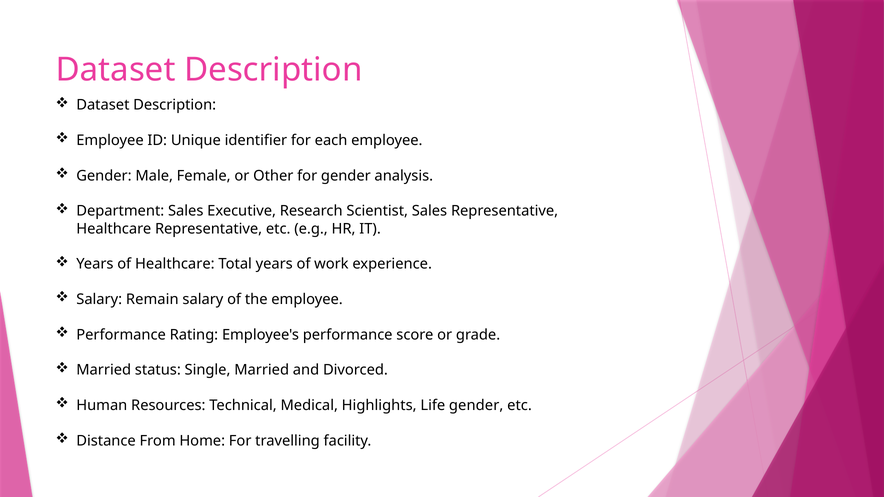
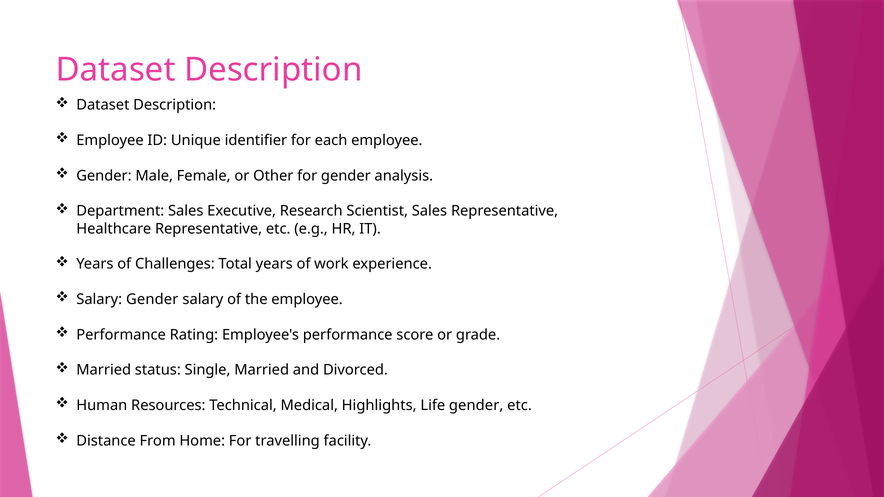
of Healthcare: Healthcare -> Challenges (175, 264)
Salary Remain: Remain -> Gender (152, 300)
